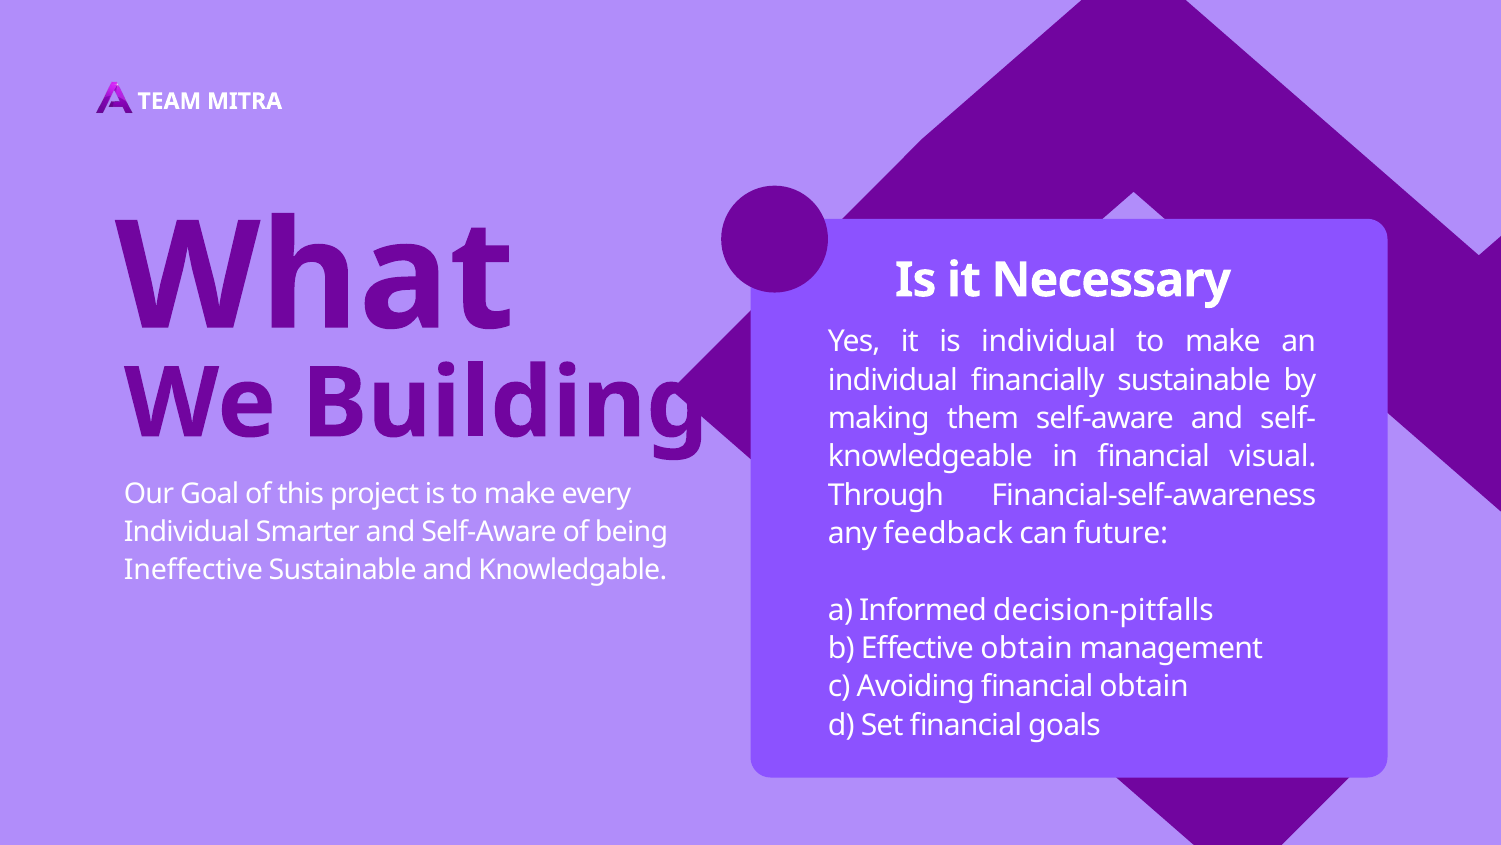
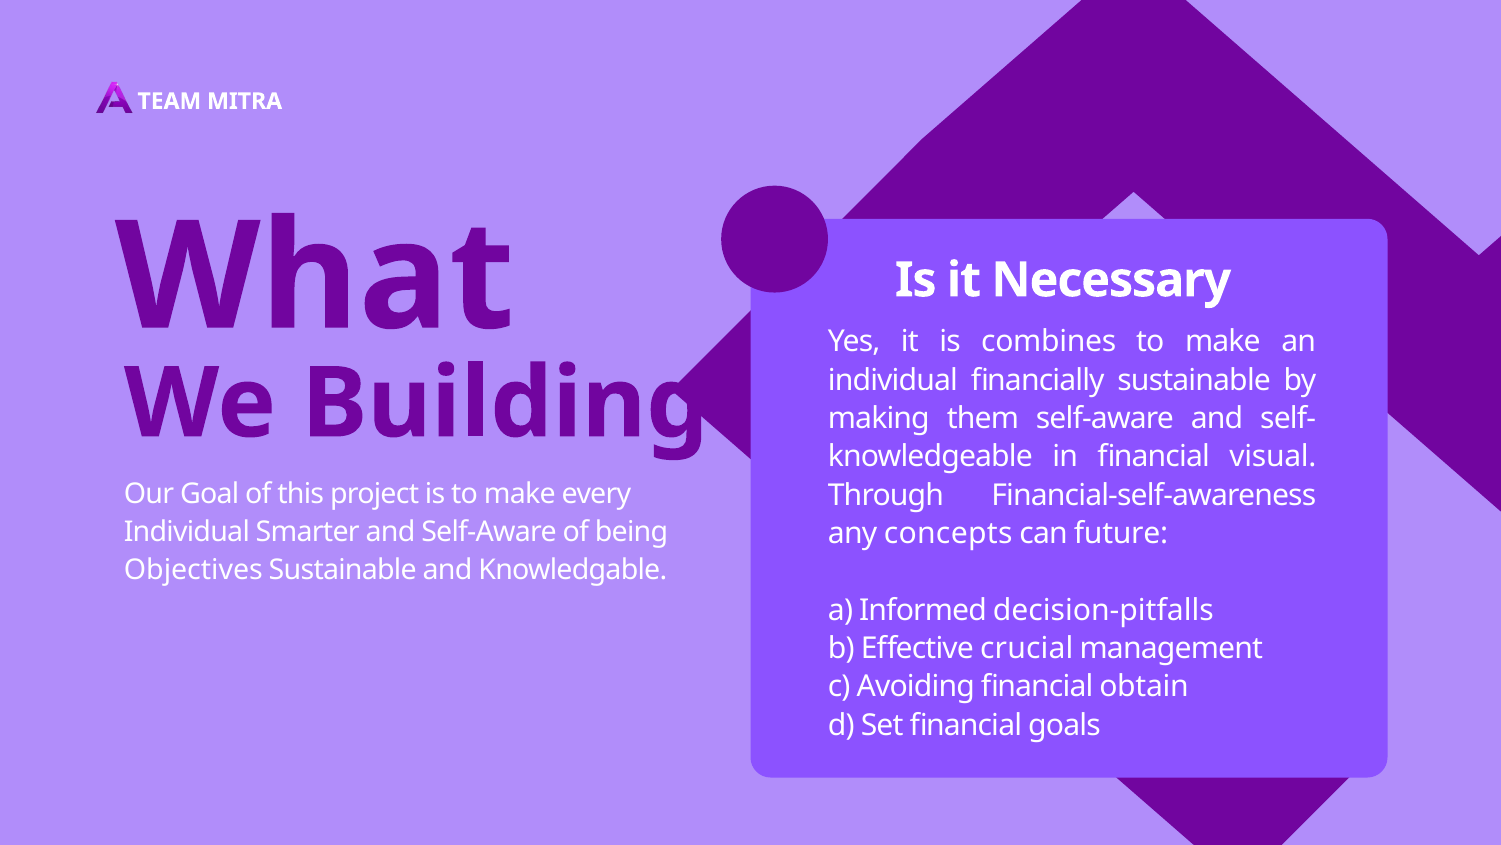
is individual: individual -> combines (1049, 341)
feedback: feedback -> concepts (948, 533)
Ineffective: Ineffective -> Objectives (193, 570)
Effective obtain: obtain -> crucial (1027, 648)
